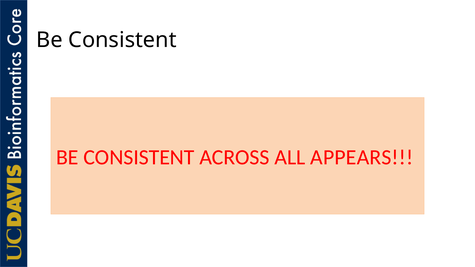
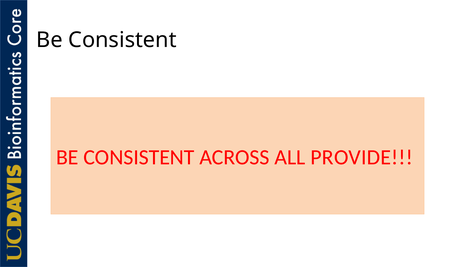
APPEARS: APPEARS -> PROVIDE (362, 157)
